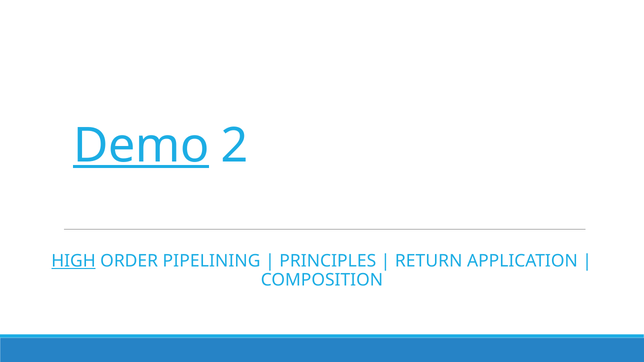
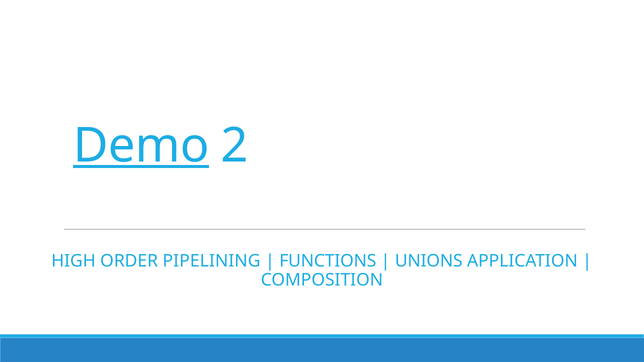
HIGH underline: present -> none (73, 261)
PRINCIPLES: PRINCIPLES -> FUNCTIONS (328, 261)
RETURN: RETURN -> UNIONS (429, 261)
